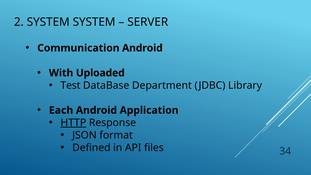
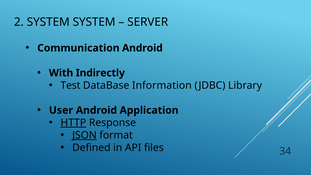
Uploaded: Uploaded -> Indirectly (100, 73)
Department: Department -> Information (162, 85)
Each: Each -> User (61, 110)
JSON underline: none -> present (84, 135)
